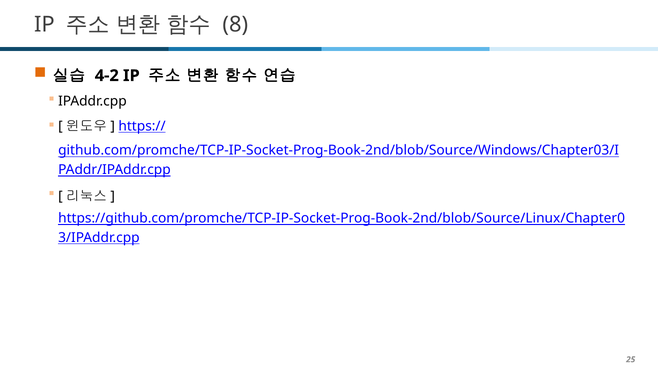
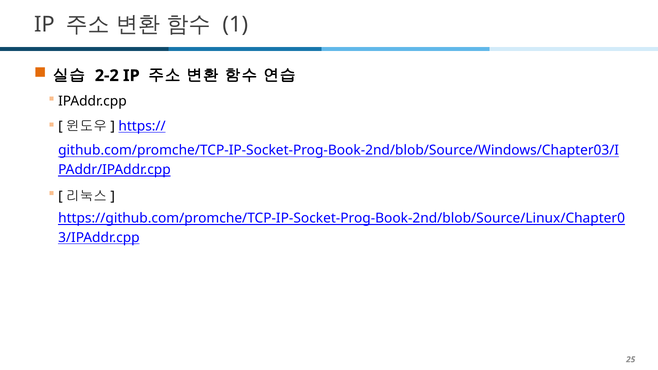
8: 8 -> 1 (235, 25)
4-2: 4-2 -> 2-2 (107, 76)
